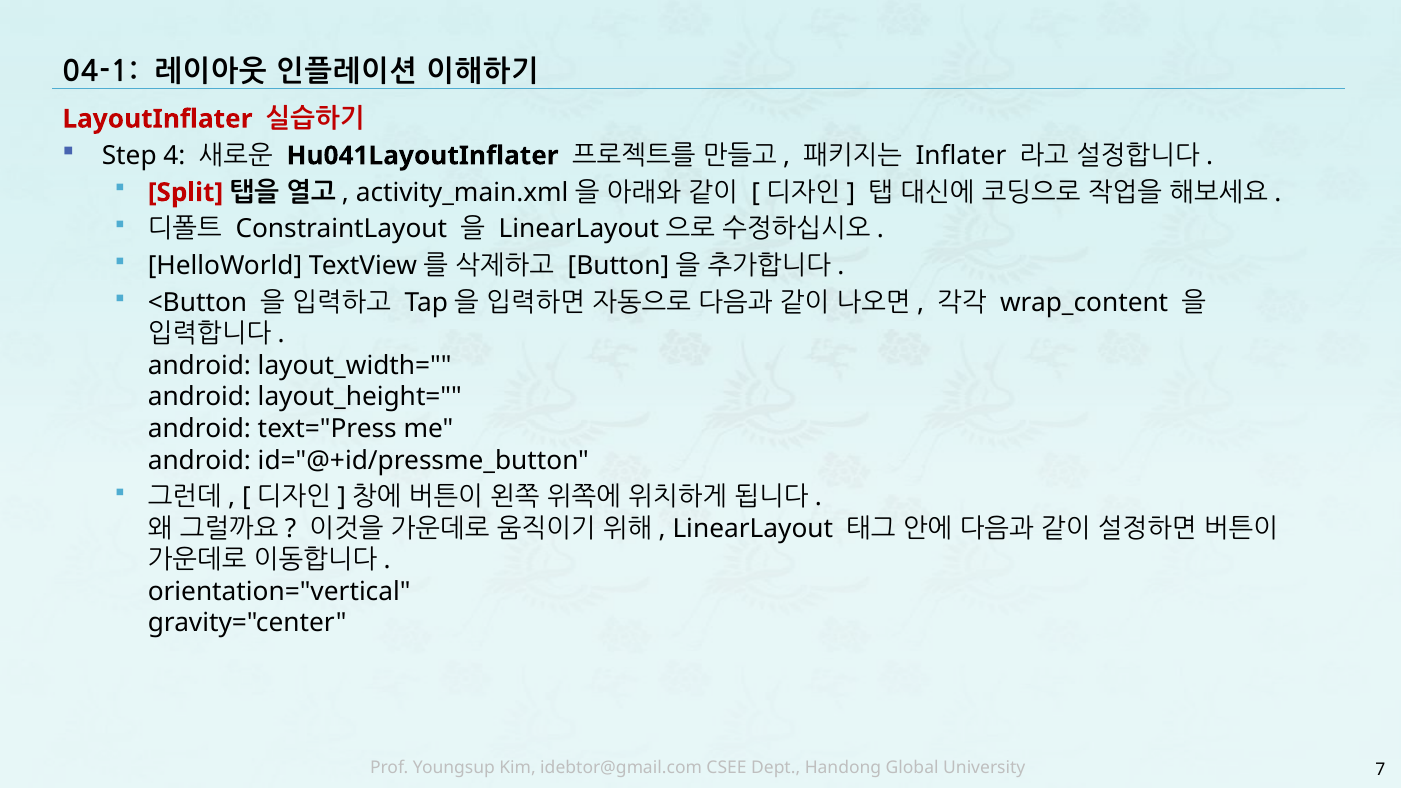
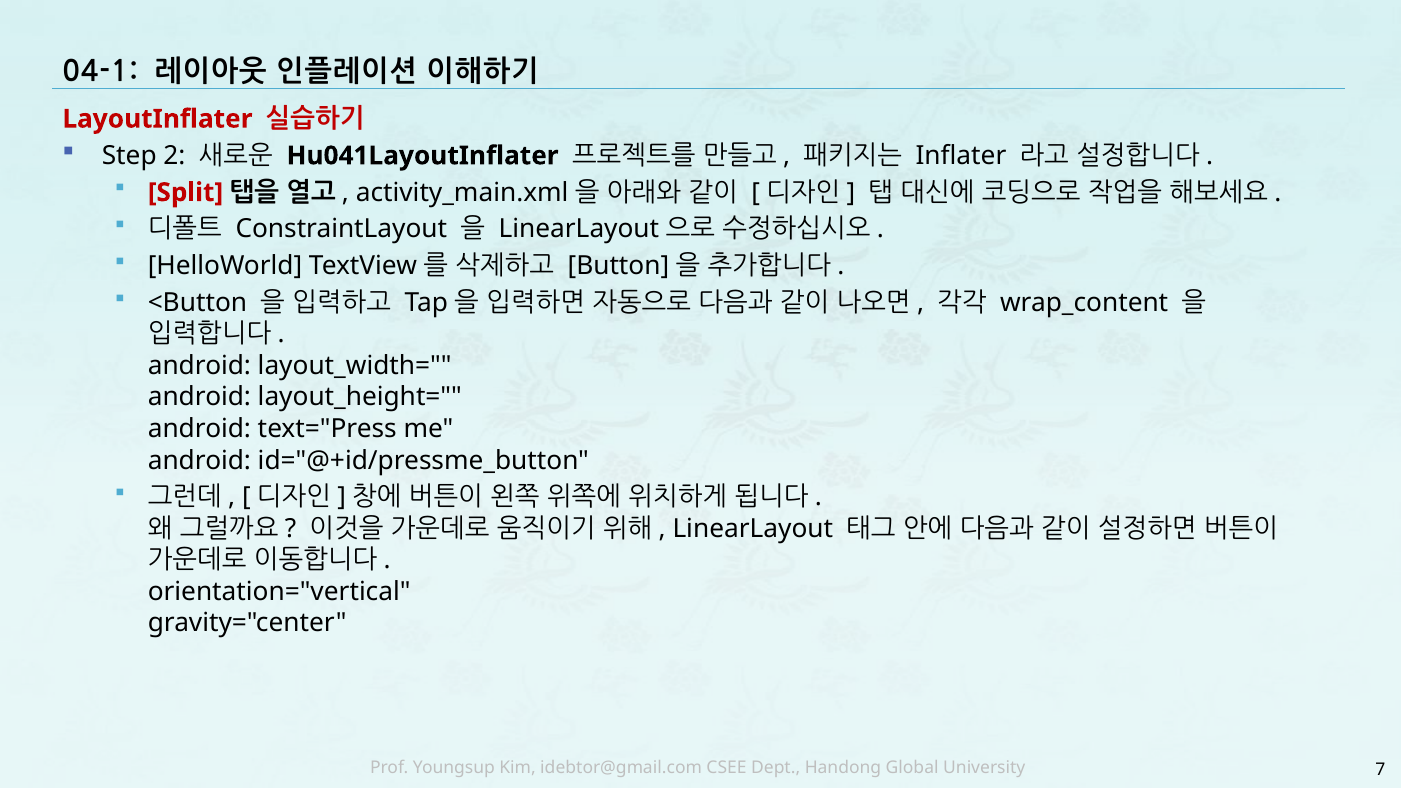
4: 4 -> 2 (175, 156)
